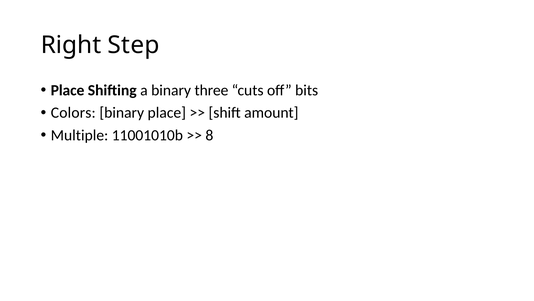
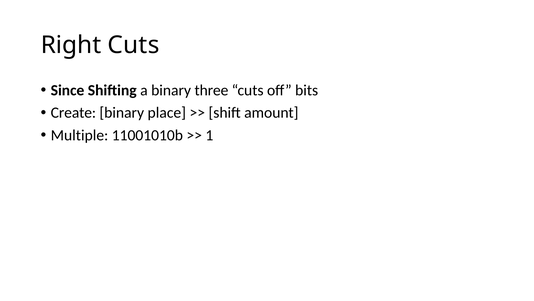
Right Step: Step -> Cuts (134, 45)
Place: Place -> Since (68, 90)
Colors: Colors -> Create (73, 113)
8: 8 -> 1 (209, 135)
